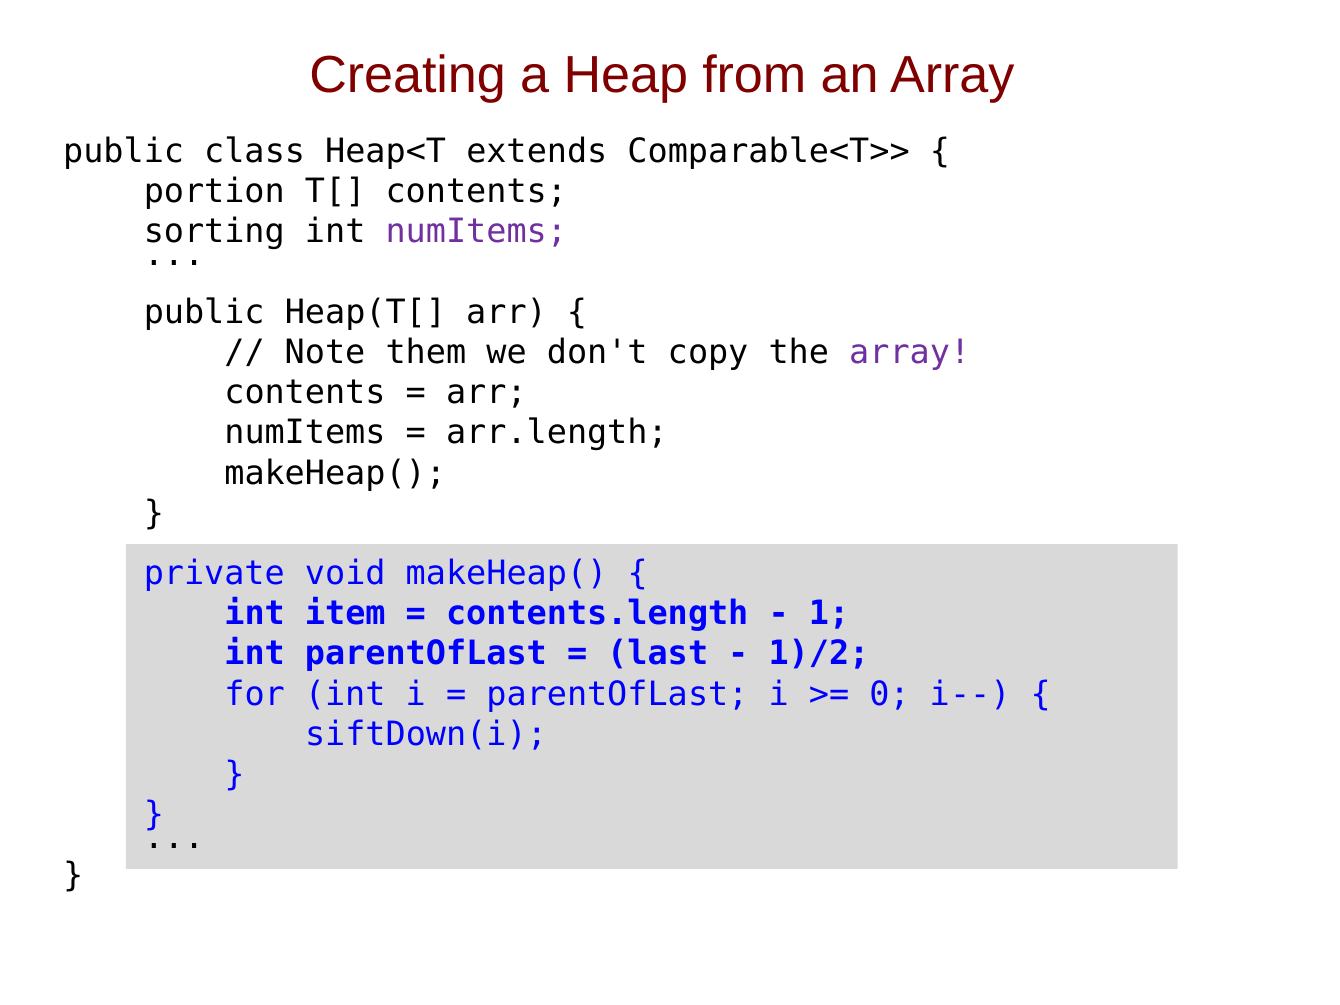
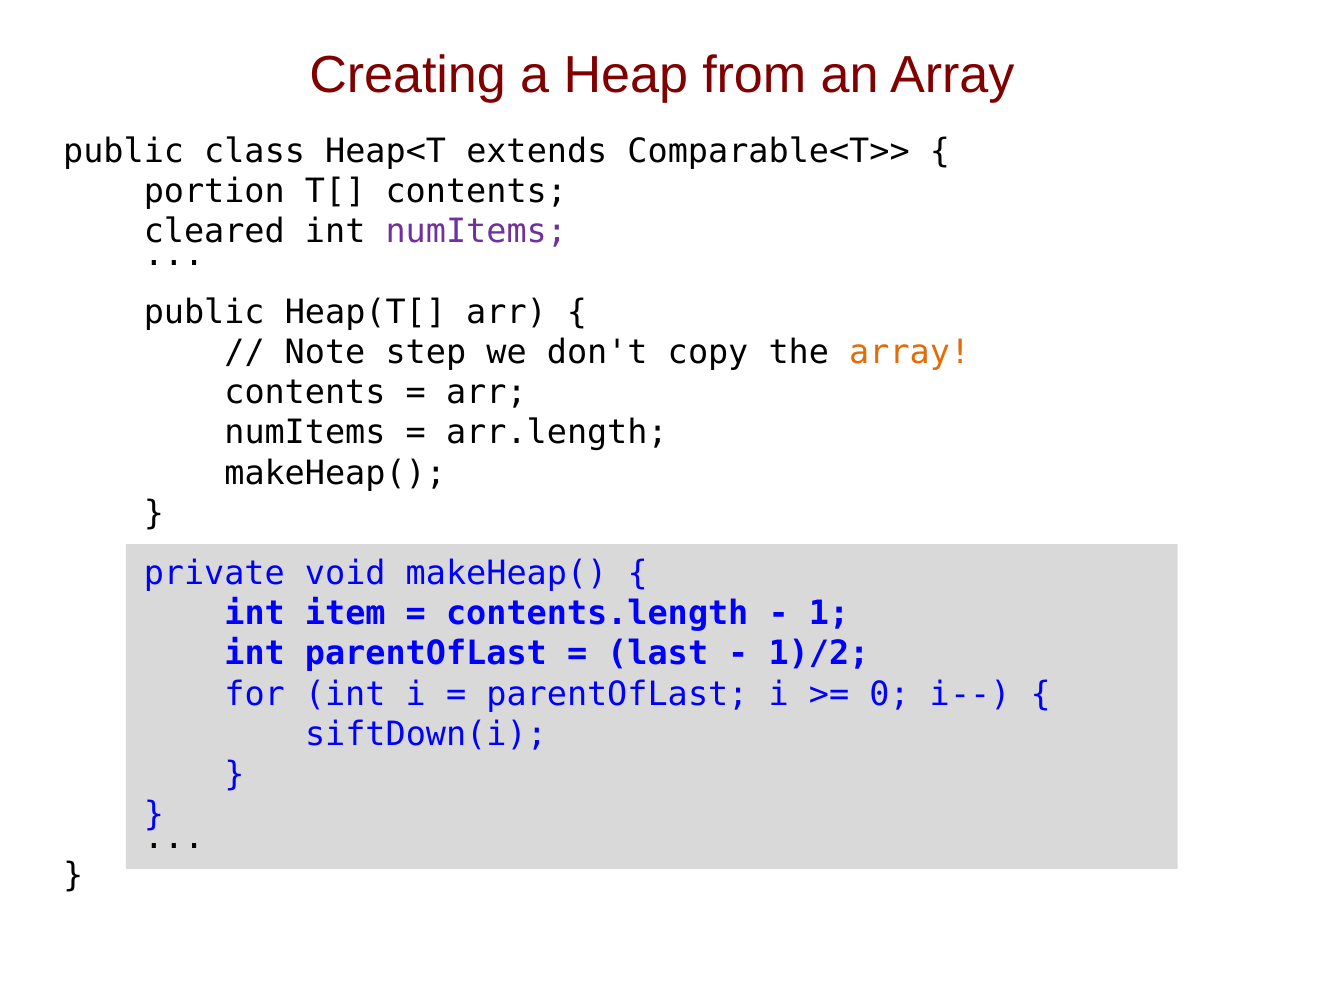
sorting: sorting -> cleared (214, 232)
them: them -> step (426, 352)
array colour: purple -> orange (910, 352)
